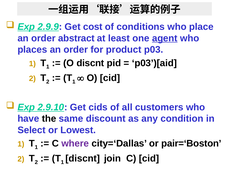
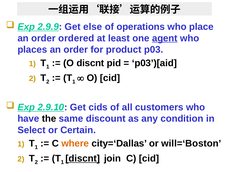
cost: cost -> else (93, 27)
conditions: conditions -> operations (141, 27)
abstract: abstract -> ordered (76, 38)
Lowest: Lowest -> Certain (78, 130)
where colour: purple -> orange (75, 143)
pair=‘Boston: pair=‘Boston -> will=‘Boston (191, 143)
discnt underline: none -> present (83, 158)
